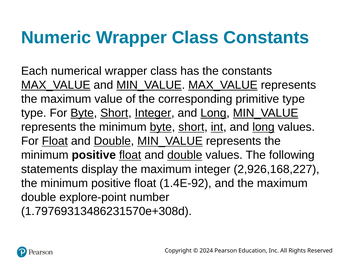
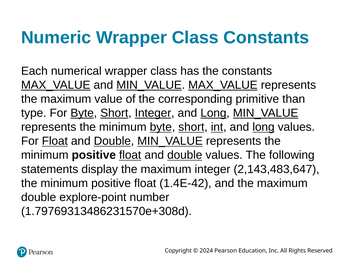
primitive type: type -> than (294, 99)
2,926,168,227: 2,926,168,227 -> 2,143,483,647 (277, 169)
1.4E-92: 1.4E-92 -> 1.4E-42 (185, 183)
